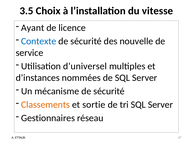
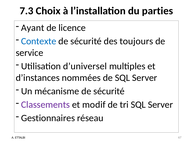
3.5: 3.5 -> 7.3 (27, 11)
vitesse: vitesse -> parties (158, 11)
nouvelle: nouvelle -> toujours (136, 41)
Classements colour: orange -> purple (46, 105)
sortie: sortie -> modif (94, 105)
